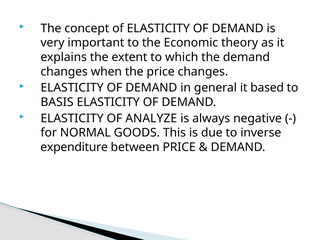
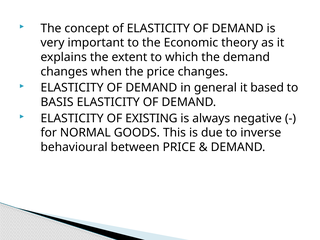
ANALYZE: ANALYZE -> EXISTING (151, 118)
expenditure: expenditure -> behavioural (74, 147)
